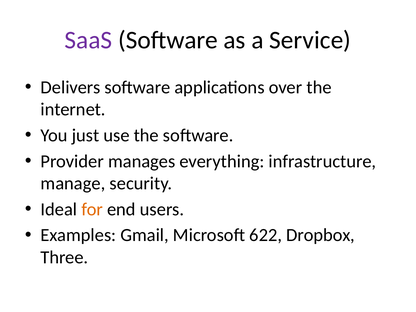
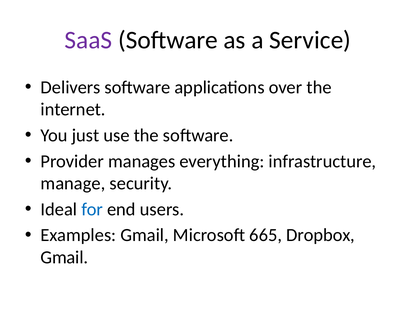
for colour: orange -> blue (92, 209)
622: 622 -> 665 (266, 235)
Three: Three -> Gmail (64, 257)
